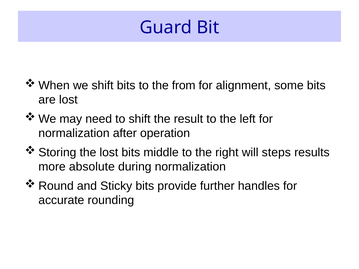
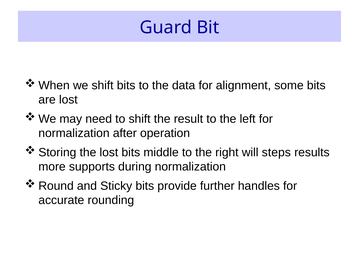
from: from -> data (184, 86)
absolute: absolute -> supports (92, 167)
